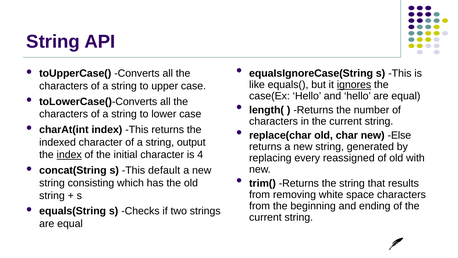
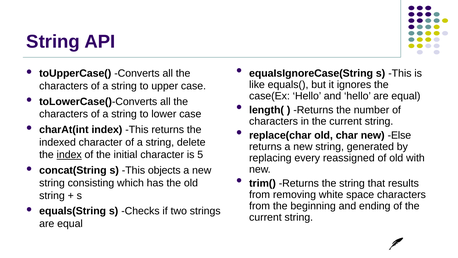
ignores underline: present -> none (354, 85)
output: output -> delete (191, 142)
4: 4 -> 5 (200, 155)
default: default -> objects (164, 170)
